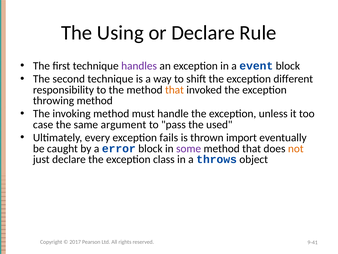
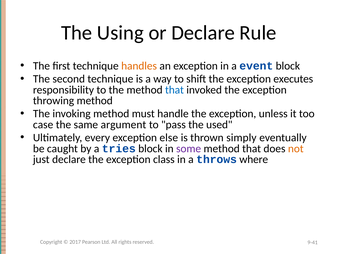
handles colour: purple -> orange (139, 66)
different: different -> executes (293, 79)
that colour: orange -> blue (175, 90)
fails: fails -> else (169, 137)
import: import -> simply (241, 137)
error: error -> tries (119, 148)
object: object -> where (254, 159)
